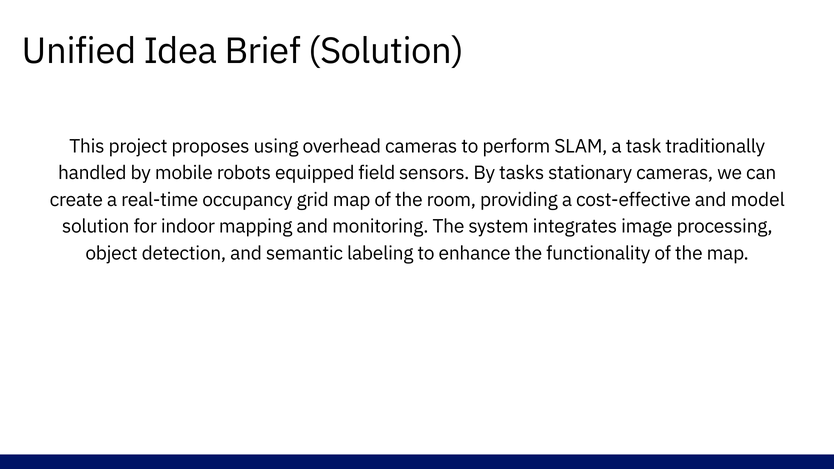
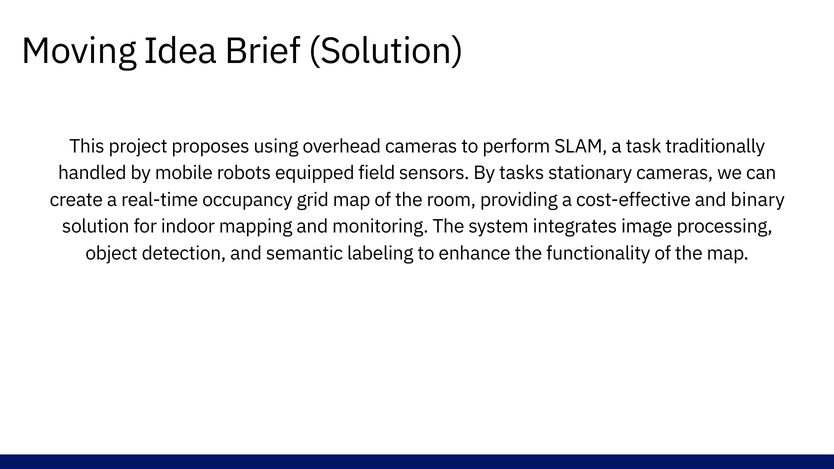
Unified: Unified -> Moving (79, 51)
model: model -> binary (758, 200)
